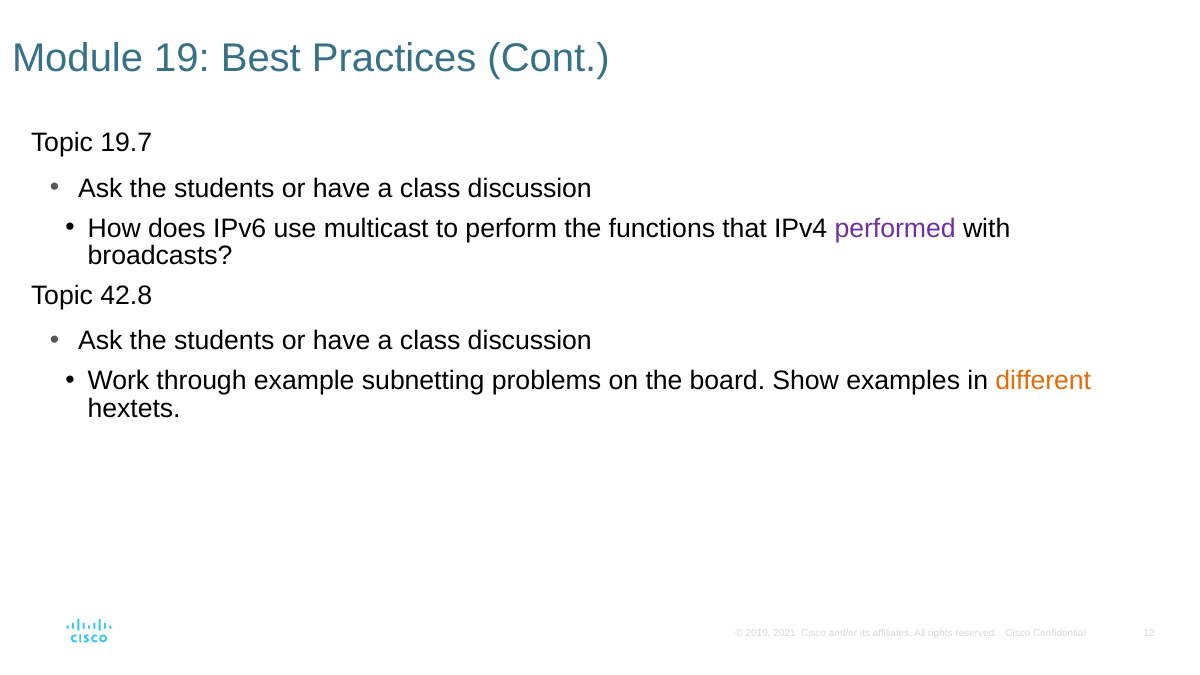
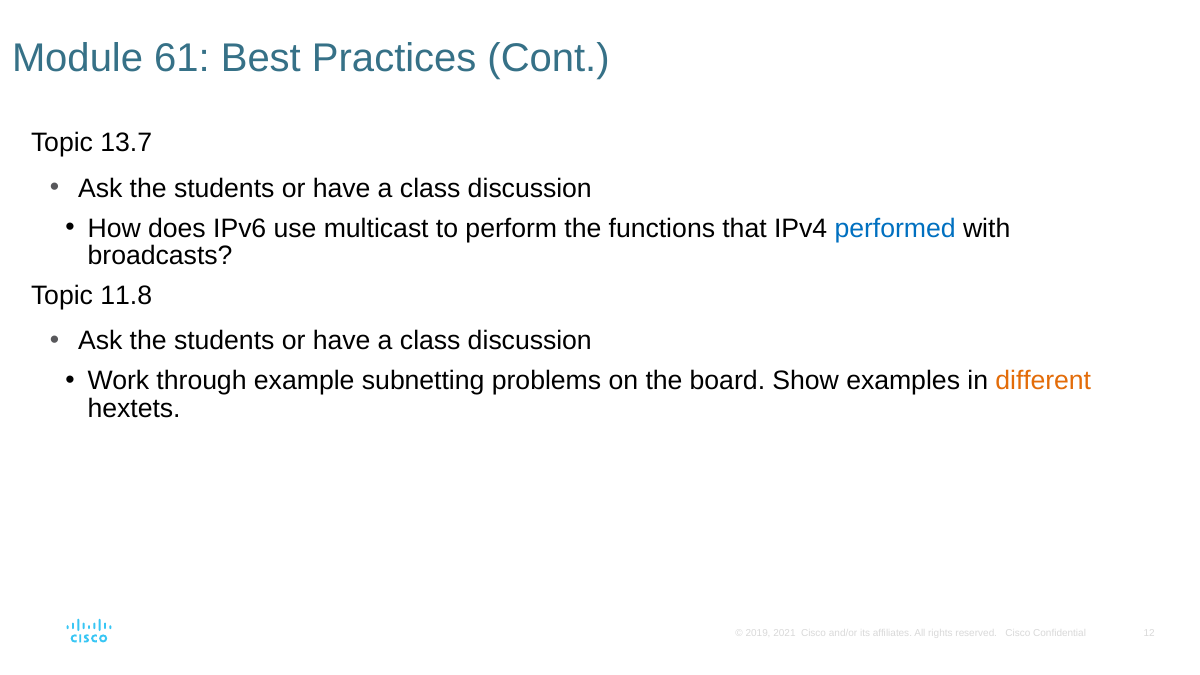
19: 19 -> 61 (182, 58)
19.7: 19.7 -> 13.7 (126, 143)
performed colour: purple -> blue (895, 229)
42.8: 42.8 -> 11.8 (126, 296)
